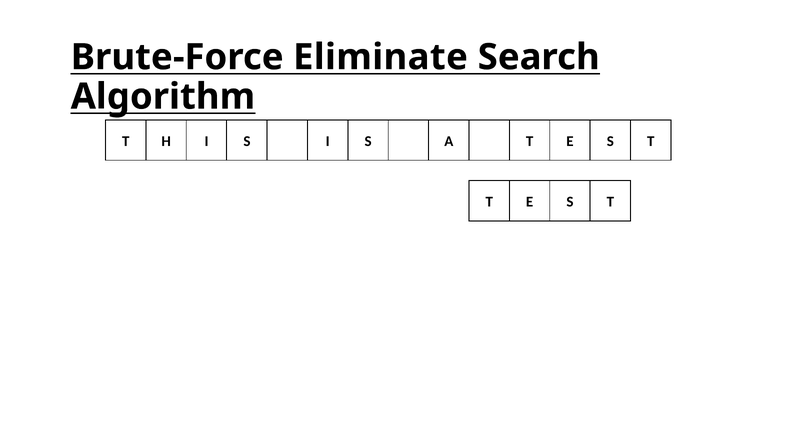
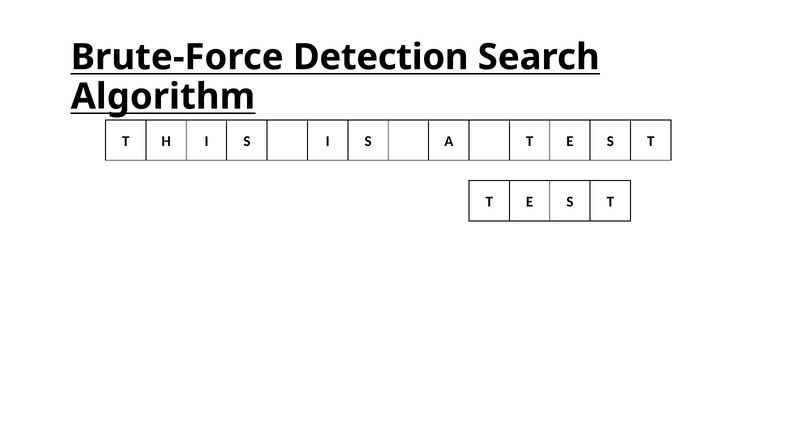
Eliminate: Eliminate -> Detection (381, 57)
